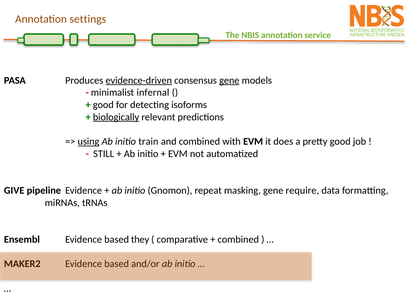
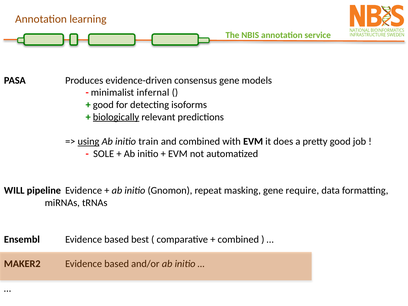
settings: settings -> learning (88, 19)
evidence-driven underline: present -> none (139, 80)
gene underline: present -> none (229, 80)
STILL: STILL -> SOLE (104, 154)
GIVE: GIVE -> WILL (14, 190)
they: they -> best (140, 239)
